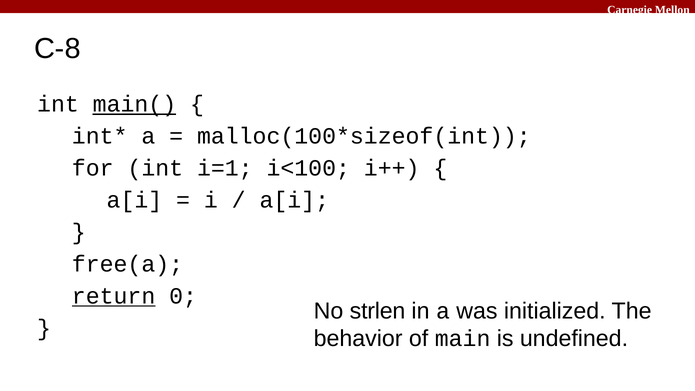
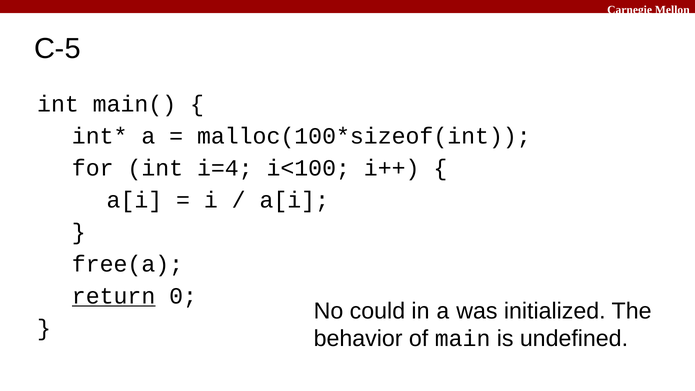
C-8: C-8 -> C-5 (57, 49)
main( underline: present -> none (134, 104)
i=1: i=1 -> i=4 (225, 168)
strlen: strlen -> could (377, 311)
